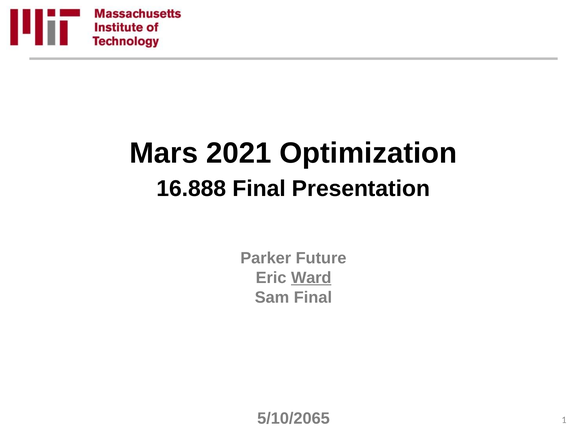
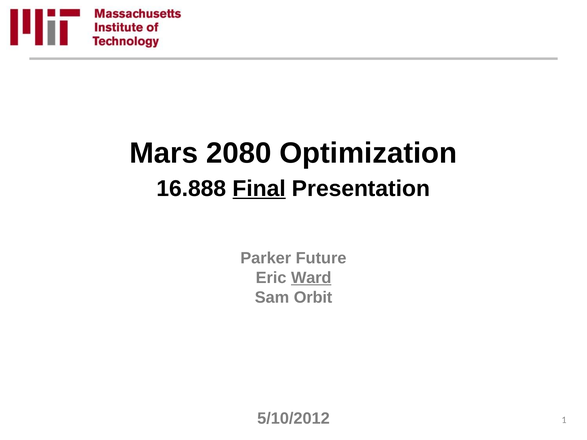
2021: 2021 -> 2080 (239, 153)
Final underline: none -> present (259, 189)
Sam Final: Final -> Orbit (313, 298)
5/10/2065: 5/10/2065 -> 5/10/2012 (293, 419)
